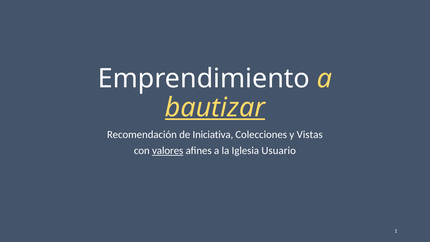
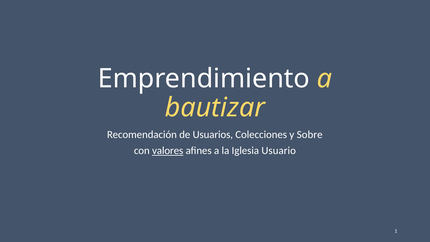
bautizar underline: present -> none (215, 107)
Iniciativa: Iniciativa -> Usuarios (213, 134)
Vistas: Vistas -> Sobre (310, 134)
